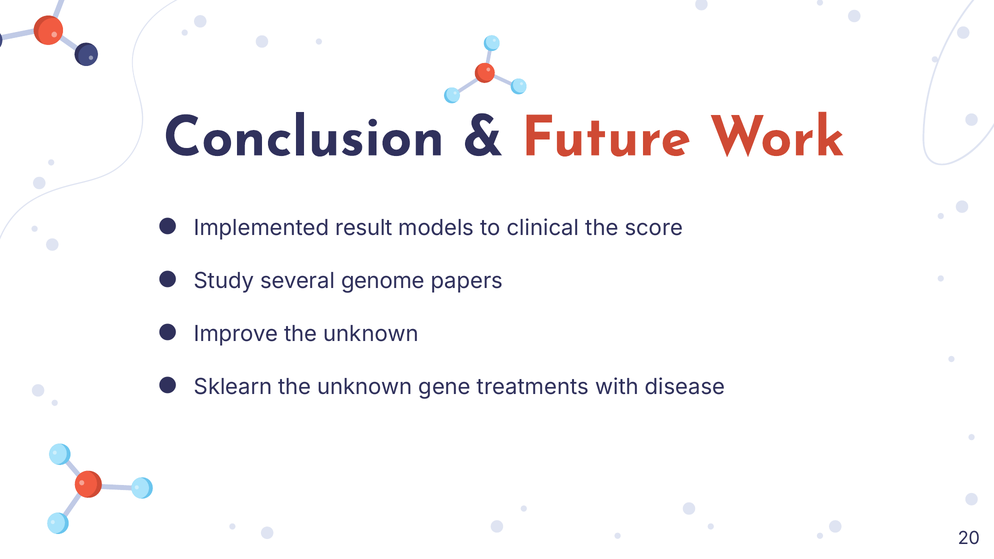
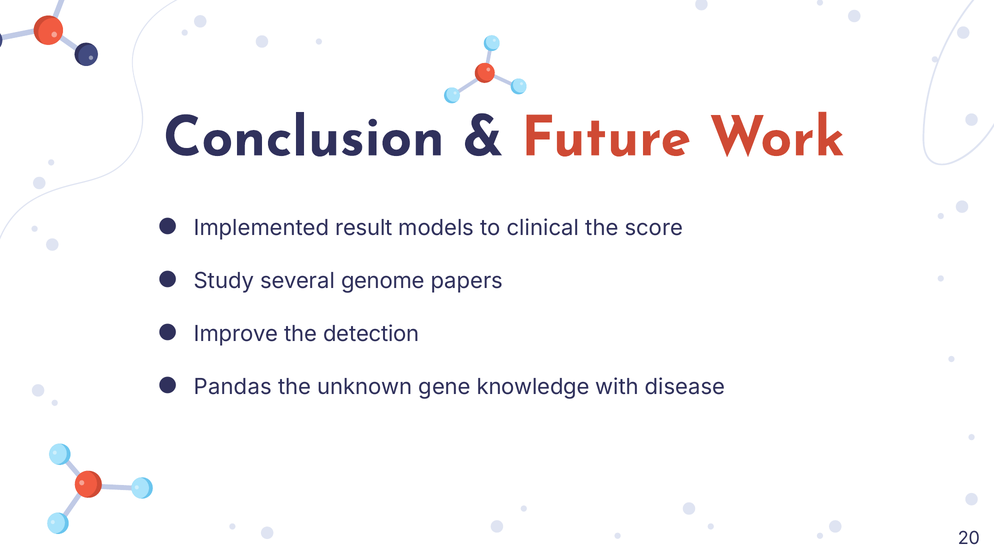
Improve the unknown: unknown -> detection (371, 334)
Sklearn: Sklearn -> Pandas (233, 387)
treatments: treatments -> knowledge (533, 387)
